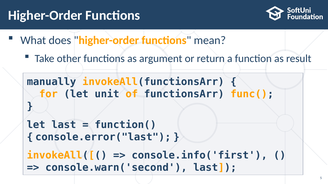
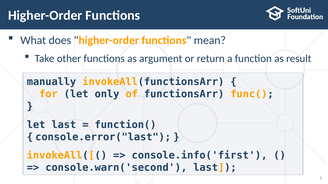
unit: unit -> only (107, 94)
